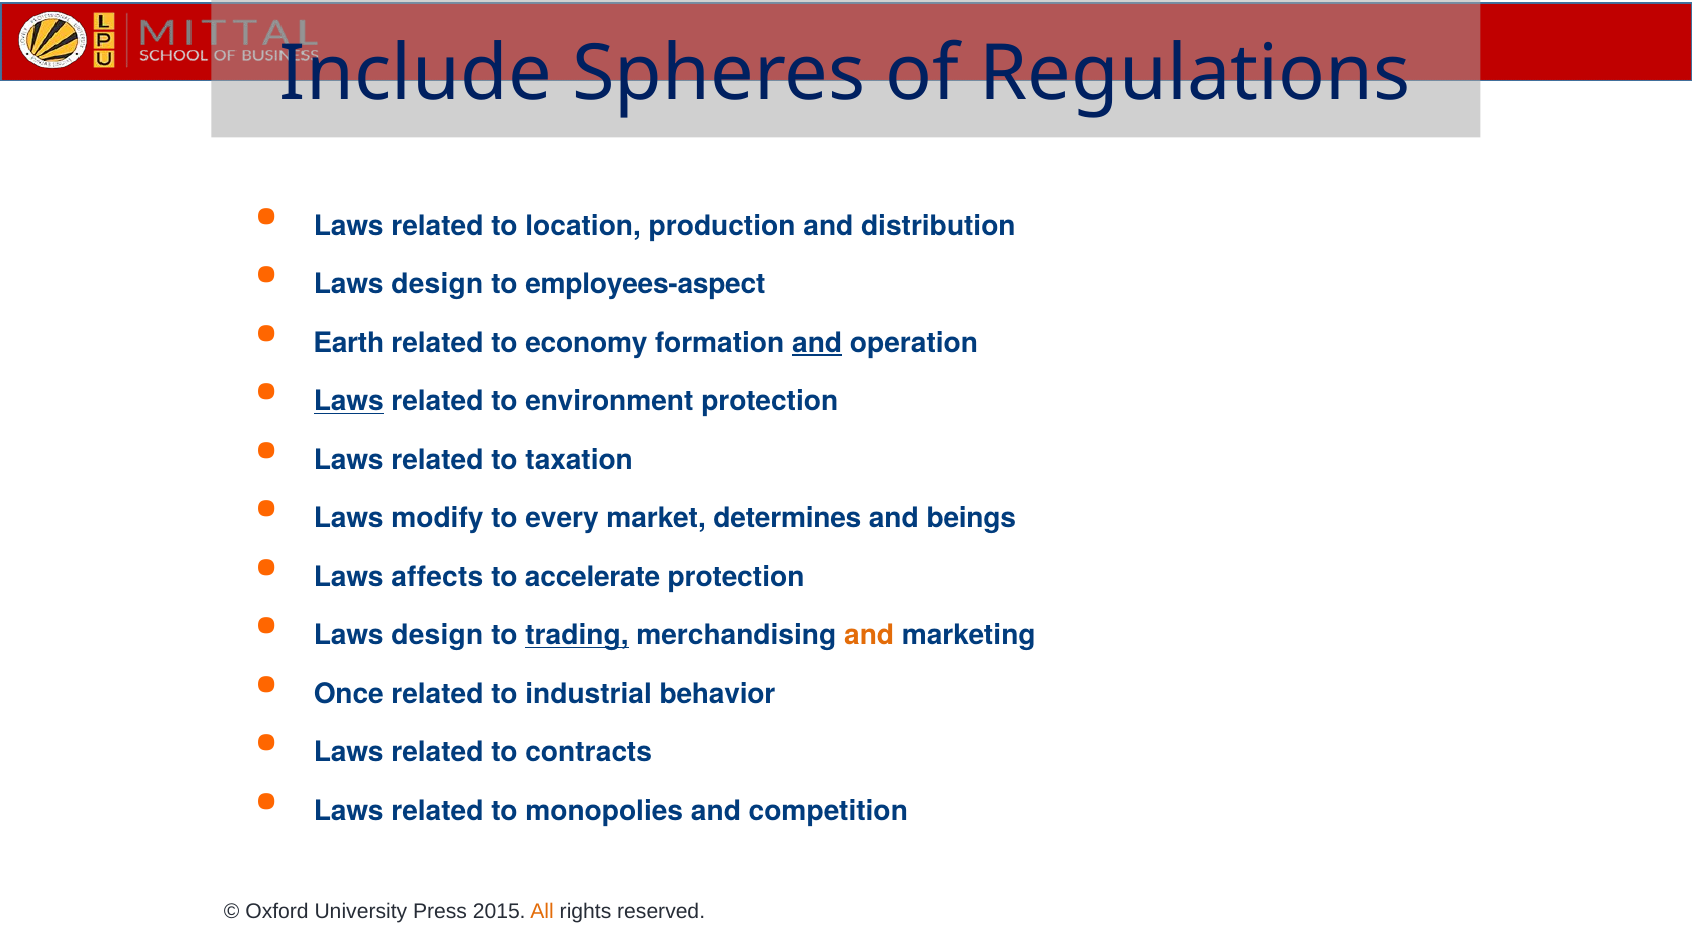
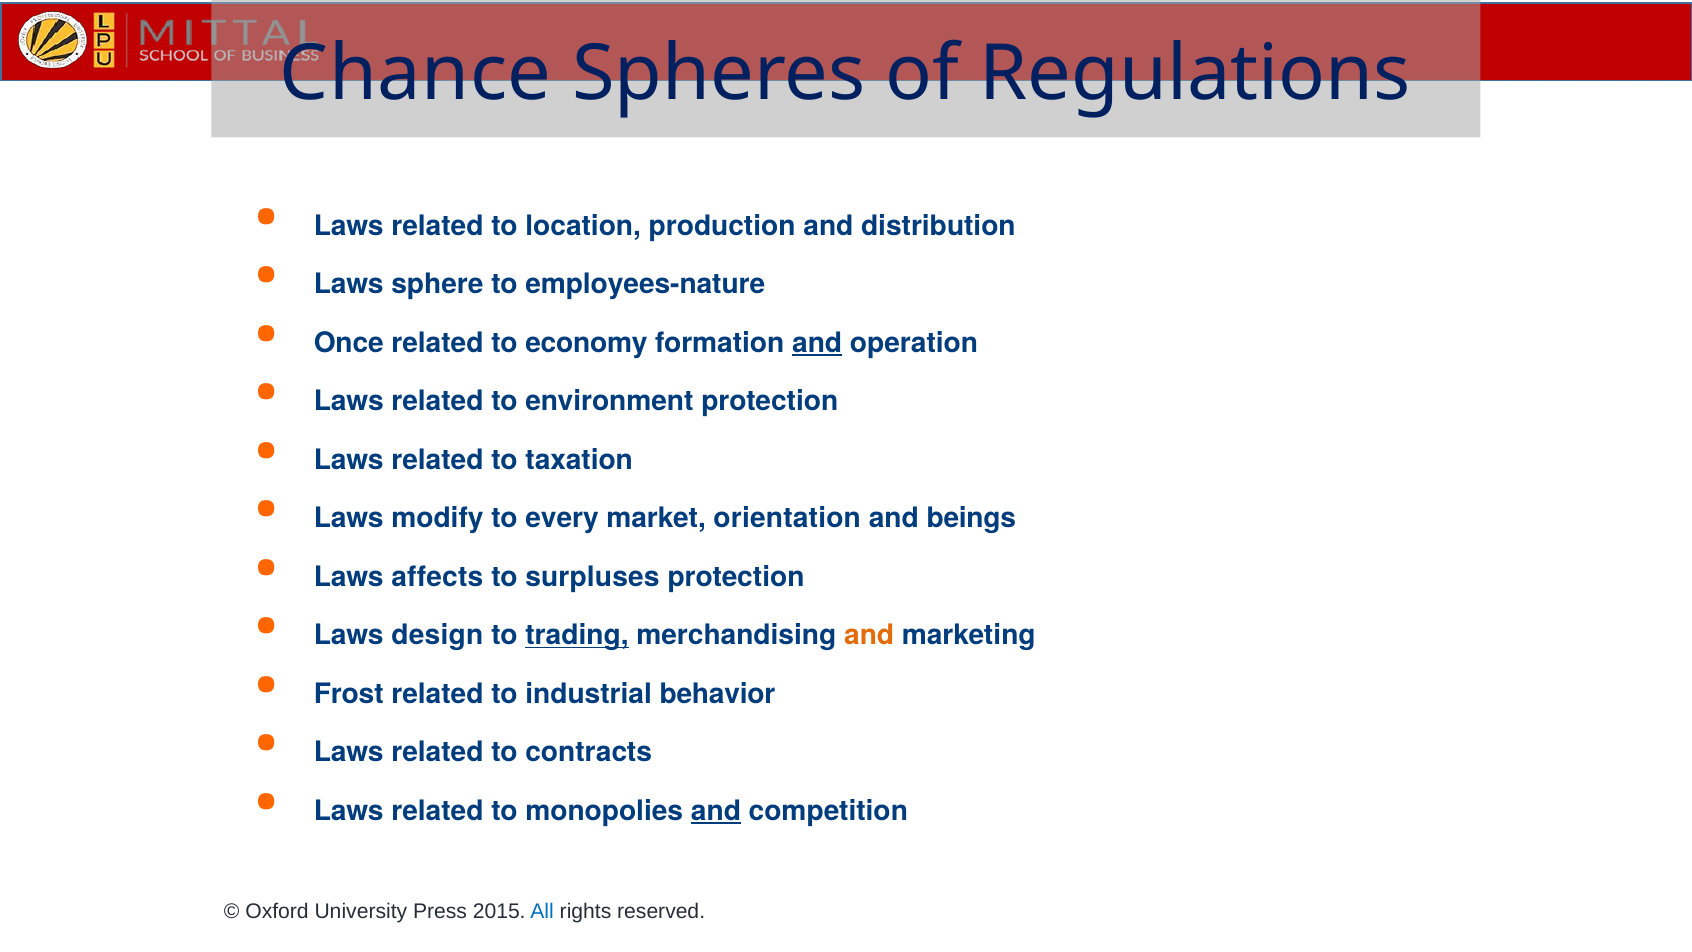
Include: Include -> Chance (416, 74)
design: design -> sphere (437, 284)
employees-aspect: employees-aspect -> employees-nature (645, 284)
Earth: Earth -> Once (349, 343)
Laws underline: present -> none (349, 401)
determines: determines -> orientation (787, 518)
accelerate: accelerate -> surpluses (592, 577)
Once: Once -> Frost (349, 694)
and underline: none -> present (716, 811)
All colour: orange -> blue (542, 911)
